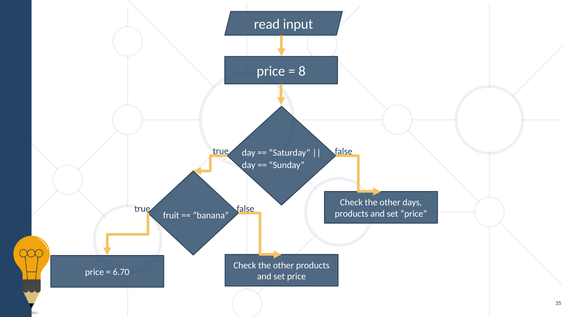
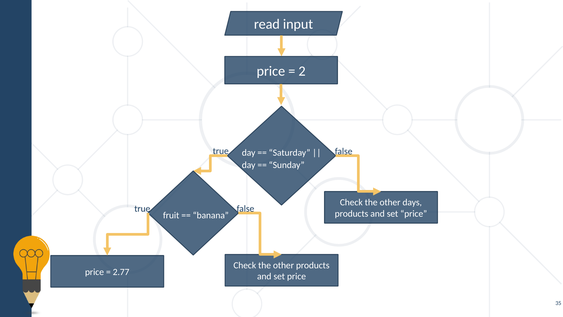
8: 8 -> 2 (302, 71)
6.70: 6.70 -> 2.77 (121, 272)
